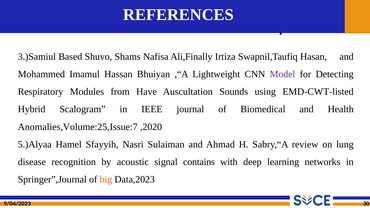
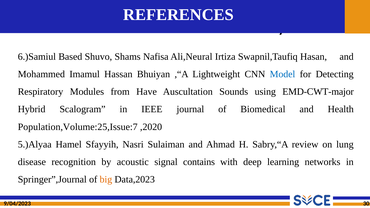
3.)Samiul: 3.)Samiul -> 6.)Samiul (37, 57)
Ali,Finally: Ali,Finally -> Ali,Neural (191, 57)
Model colour: purple -> blue (283, 74)
EMD-CWT-listed: EMD-CWT-listed -> EMD-CWT-major (318, 92)
Anomalies,Volume:25,Issue:7: Anomalies,Volume:25,Issue:7 -> Population,Volume:25,Issue:7 (78, 127)
